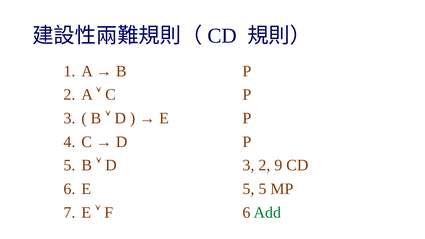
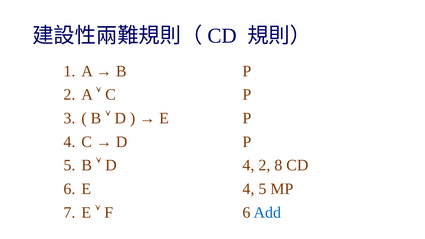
3: 3 -> 4 (248, 165)
9: 9 -> 8 (278, 165)
5: 5 -> 4 (248, 189)
Add colour: green -> blue (267, 213)
